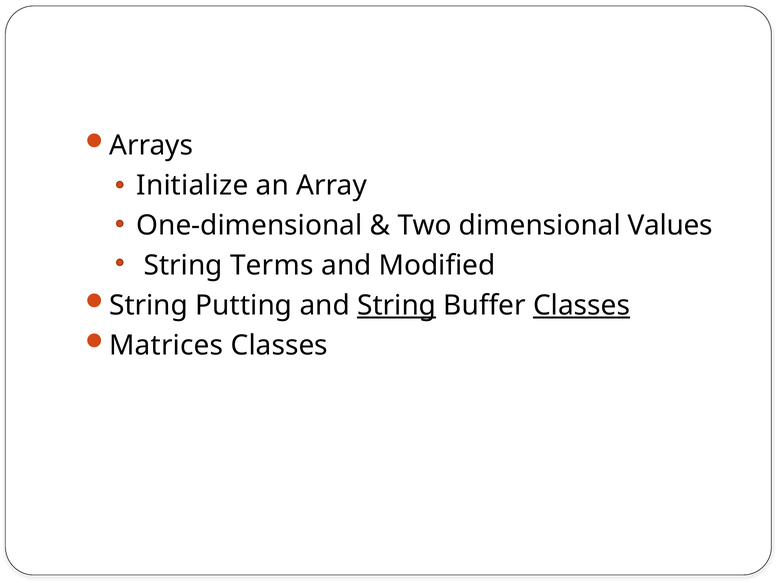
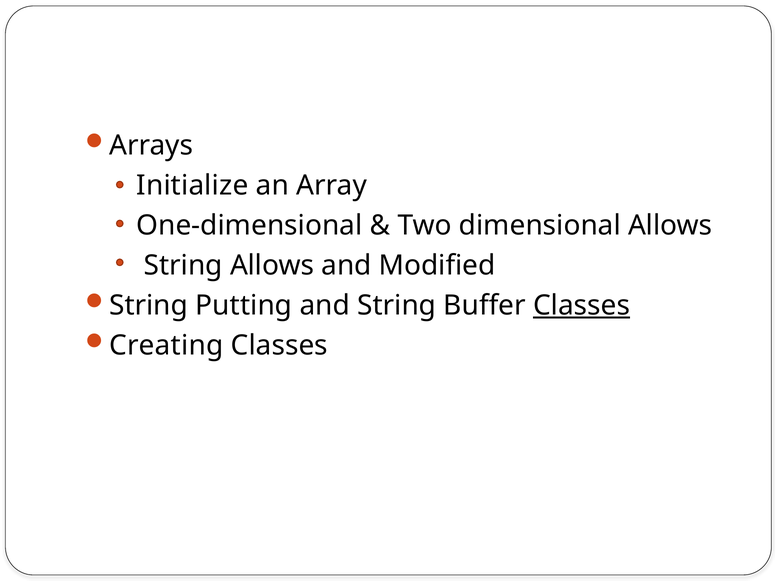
dimensional Values: Values -> Allows (670, 225)
String Terms: Terms -> Allows (272, 265)
String underline: present -> none (397, 305)
Matrices: Matrices -> Creating (166, 345)
